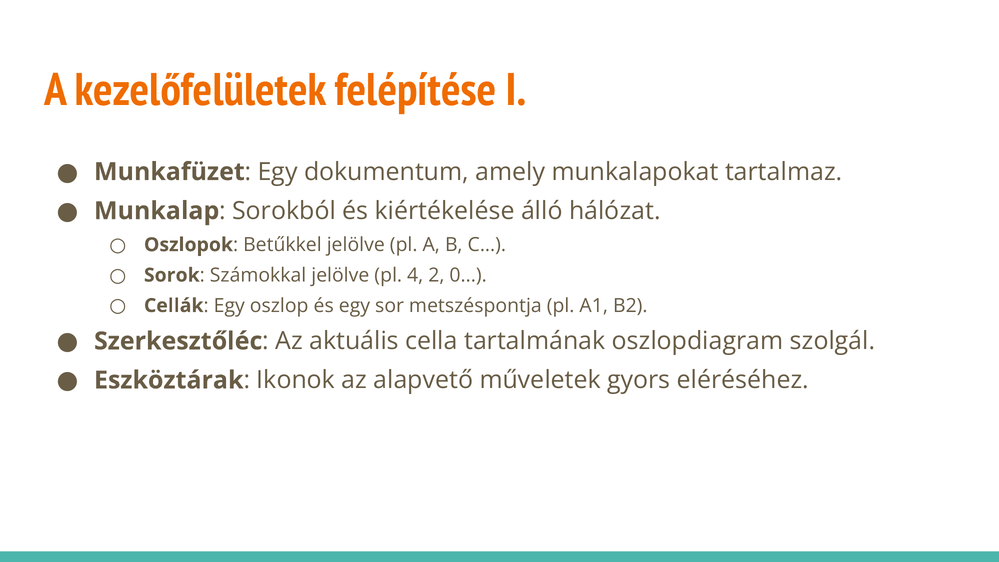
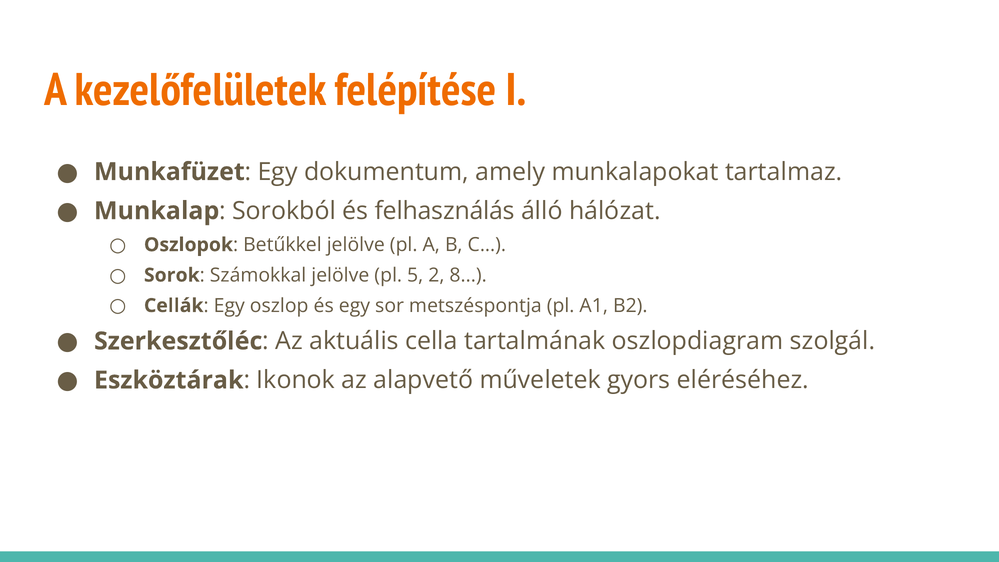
kiértékelése: kiértékelése -> felhasználás (445, 211)
4: 4 -> 5 (415, 275)
0: 0 -> 8 (468, 275)
